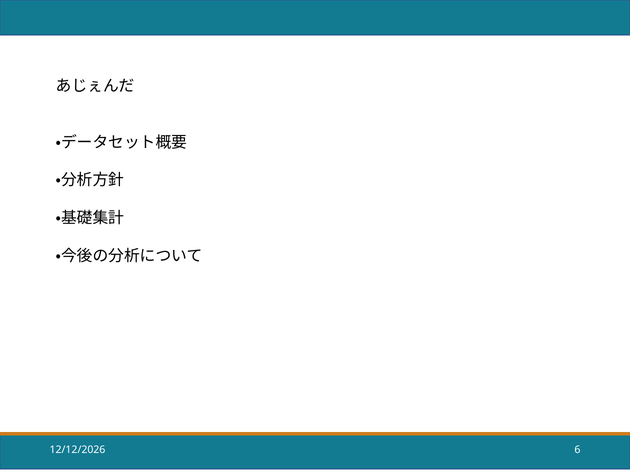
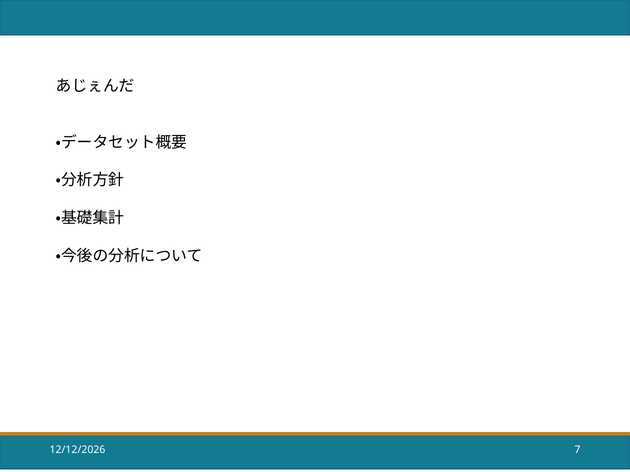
6: 6 -> 7 (577, 450)
